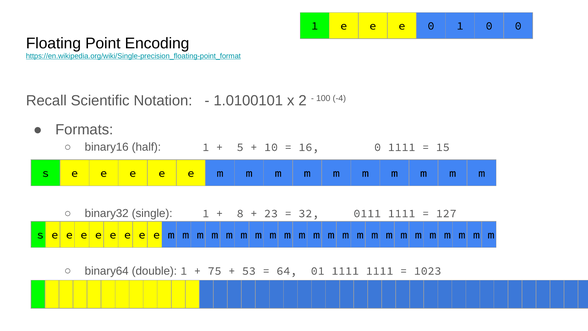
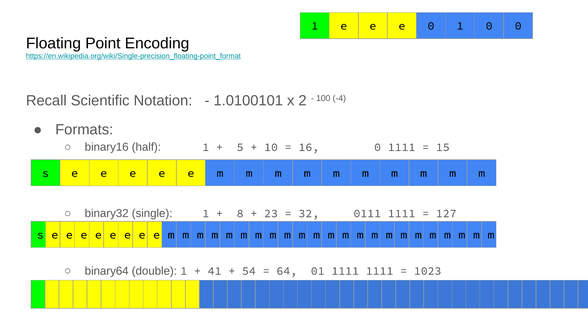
75: 75 -> 41 (215, 271)
53: 53 -> 54 (249, 271)
